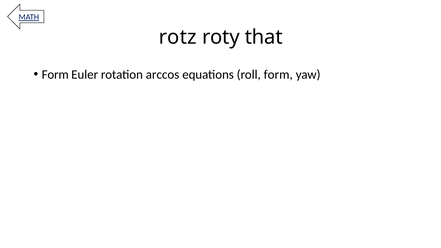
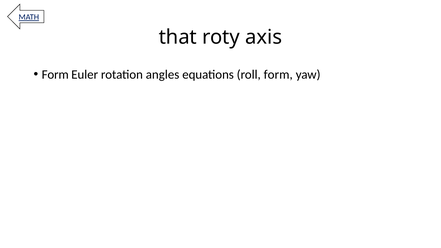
rotz: rotz -> that (178, 37)
that: that -> axis (264, 37)
arccos: arccos -> angles (163, 75)
